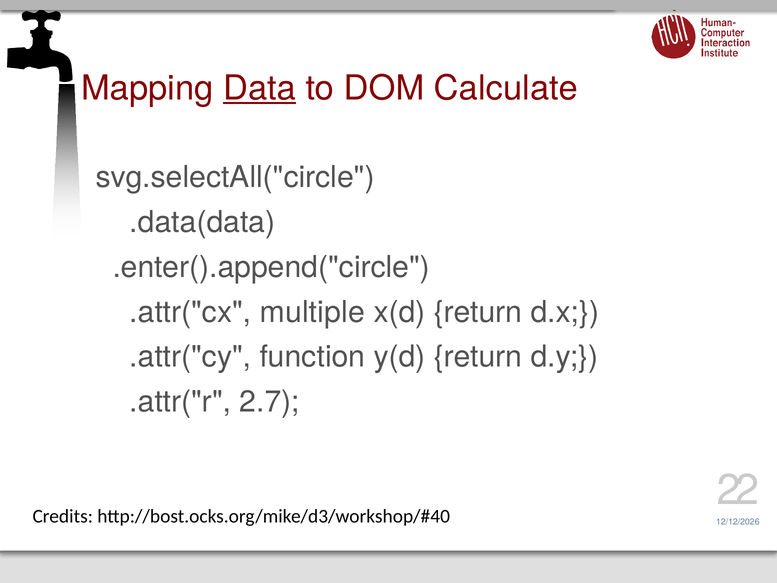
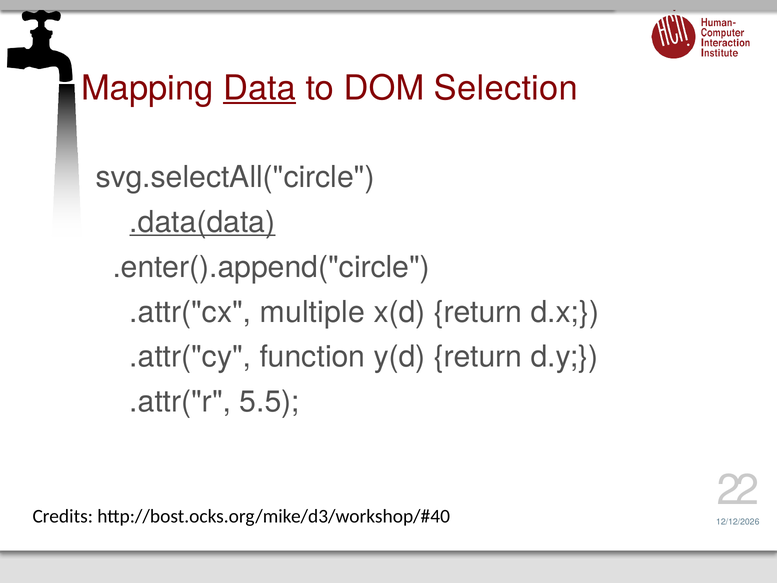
Calculate: Calculate -> Selection (506, 88)
.data(data underline: none -> present (202, 222)
2.7: 2.7 -> 5.5 (270, 402)
